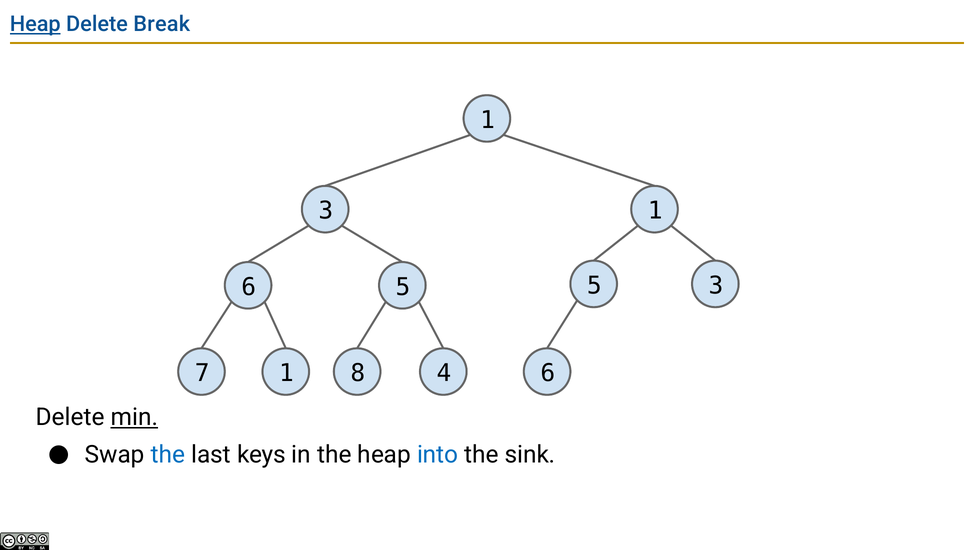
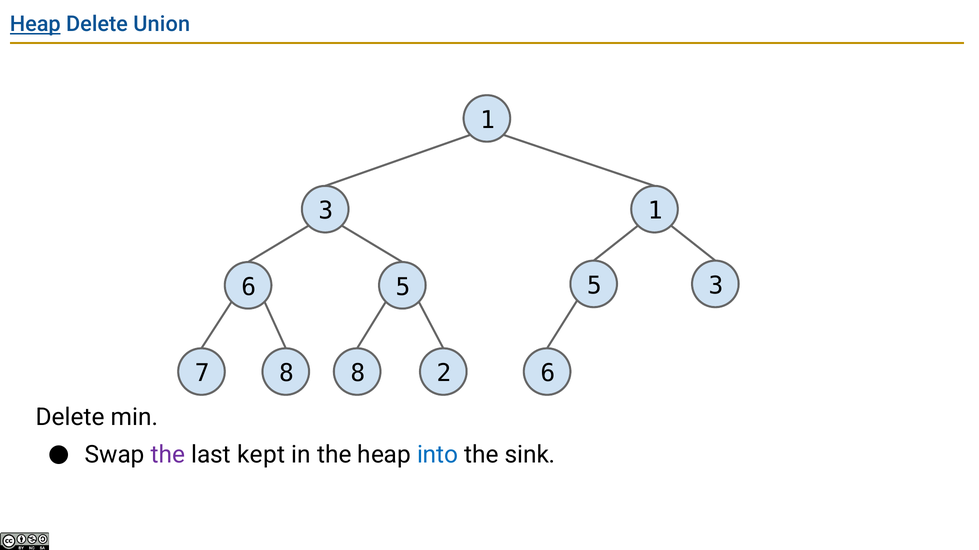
Break: Break -> Union (162, 24)
7 1: 1 -> 8 (286, 374)
4: 4 -> 2 (444, 374)
min underline: present -> none (134, 418)
the colour: blue -> purple (168, 455)
keys: keys -> kept (261, 455)
